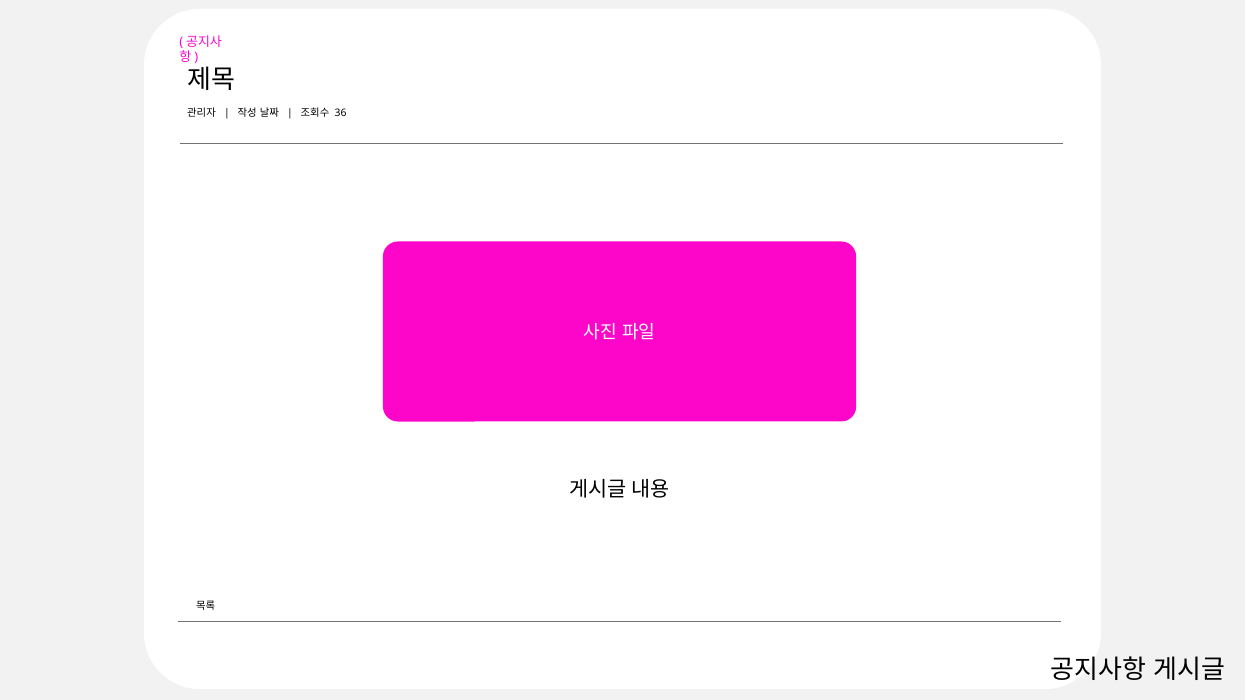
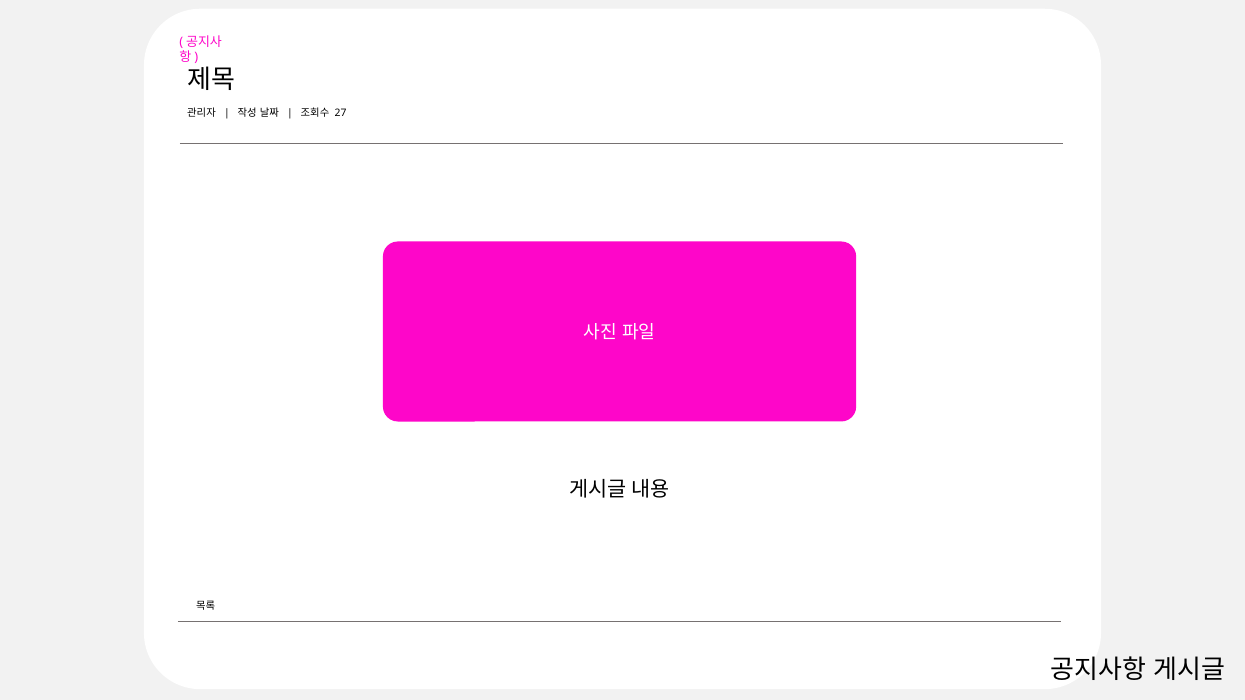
36: 36 -> 27 (341, 113)
